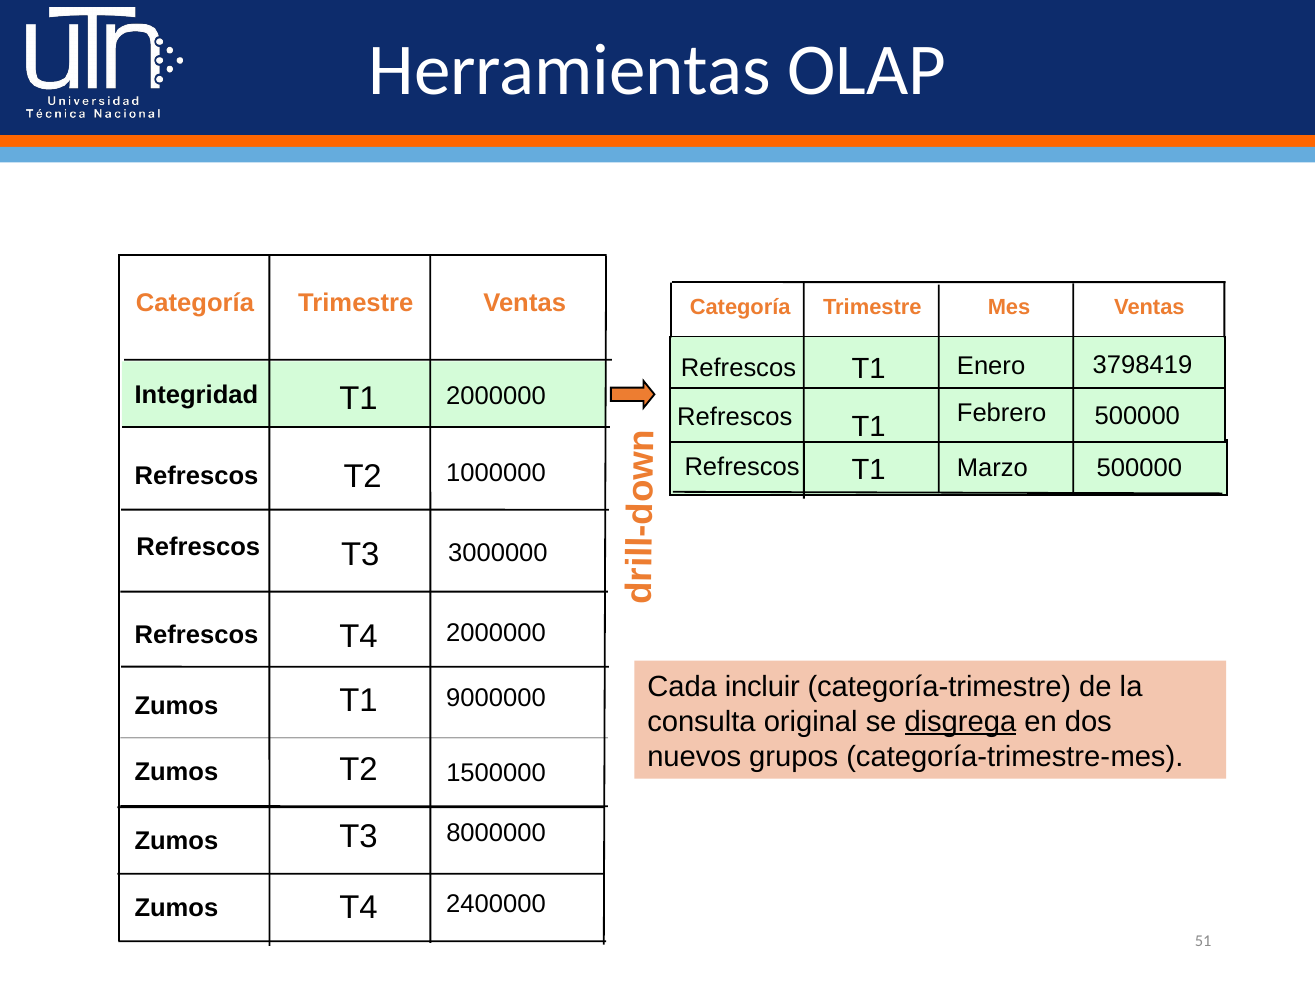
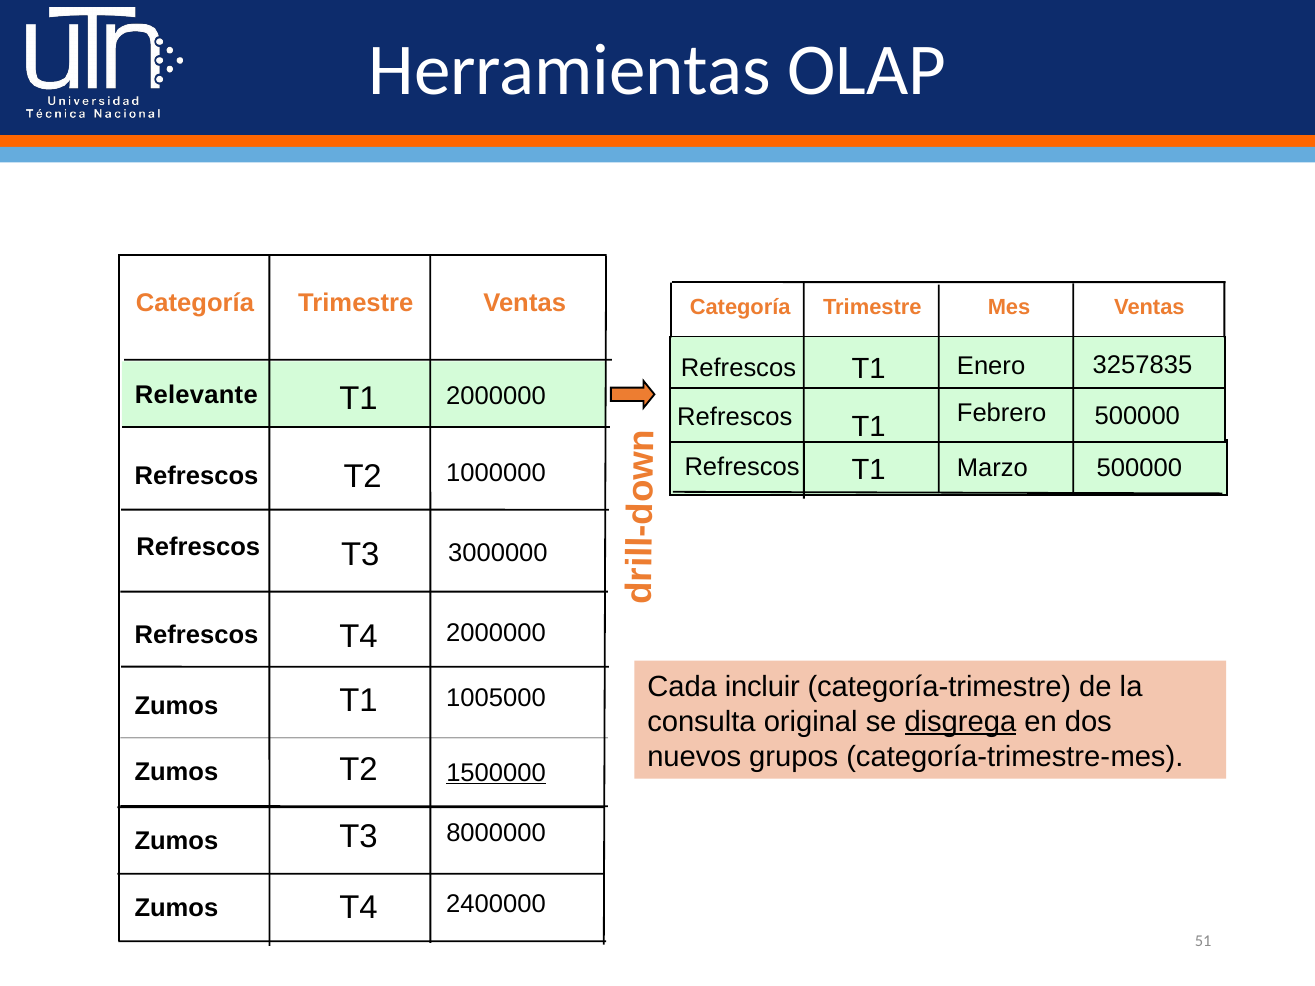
3798419: 3798419 -> 3257835 (1143, 365)
Integridad: Integridad -> Relevante (196, 395)
9000000: 9000000 -> 1005000 (496, 698)
1500000 underline: none -> present (496, 773)
